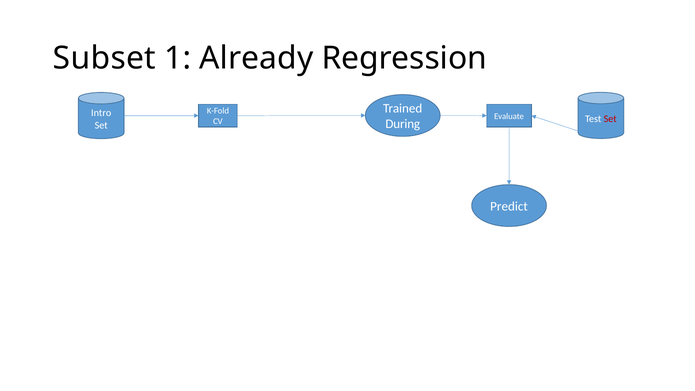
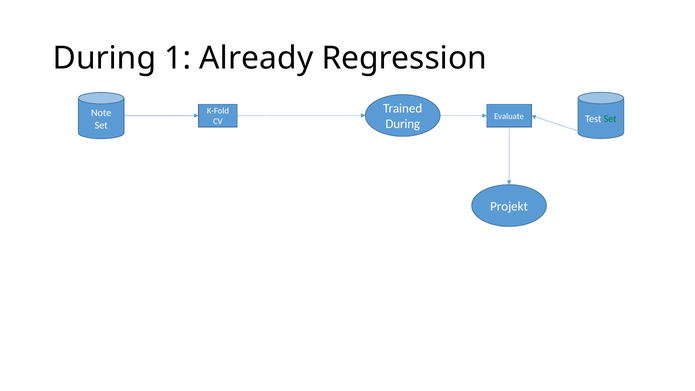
Subset: Subset -> During (105, 58)
Intro: Intro -> Note (101, 113)
Set colour: red -> green (610, 119)
Predict: Predict -> Projekt (509, 206)
